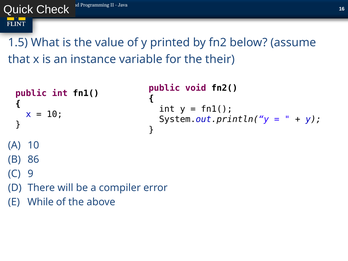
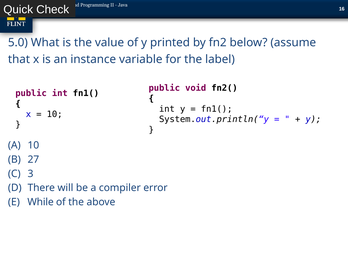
1.5: 1.5 -> 5.0 (18, 43)
their: their -> label (220, 59)
86: 86 -> 27 (33, 159)
9: 9 -> 3 (30, 174)
